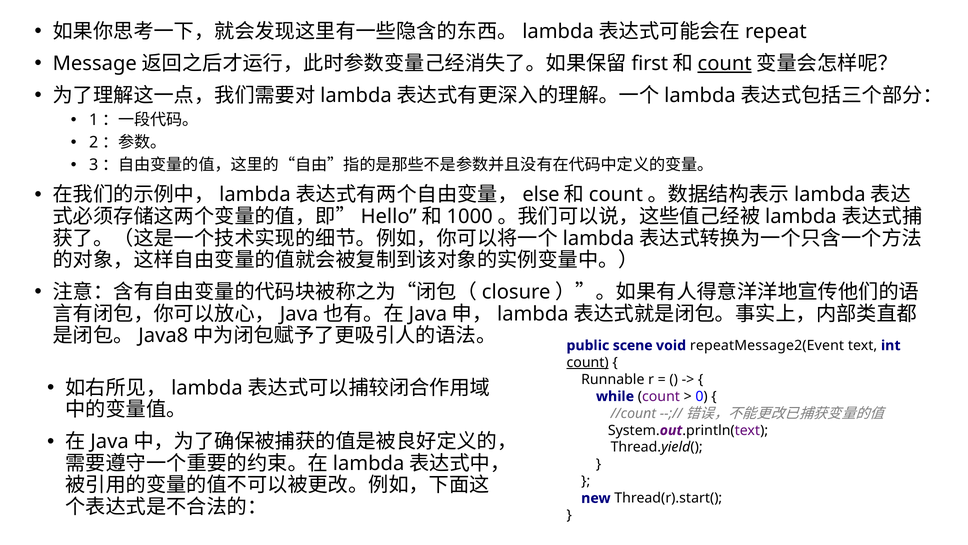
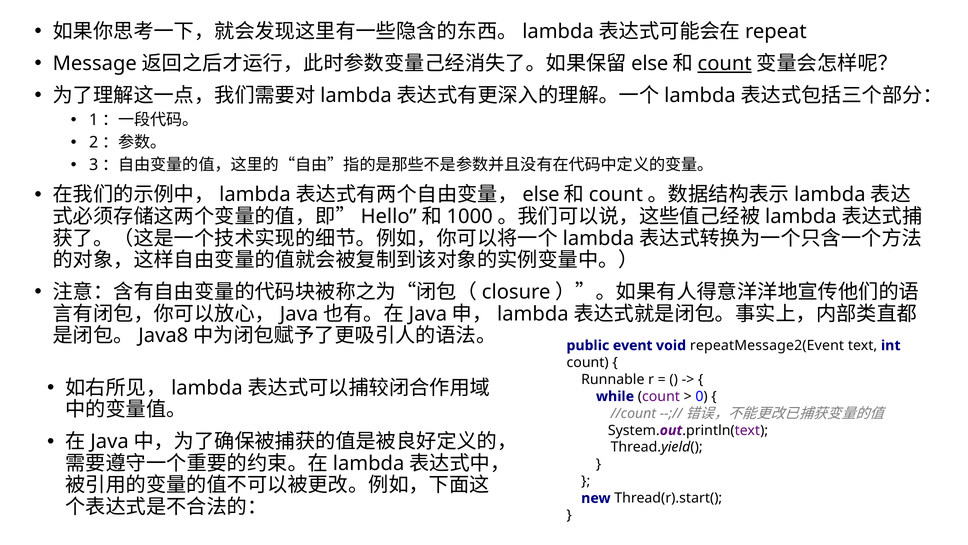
first: first -> else (650, 63)
scene: scene -> event (633, 345)
count underline: present -> none (588, 362)
